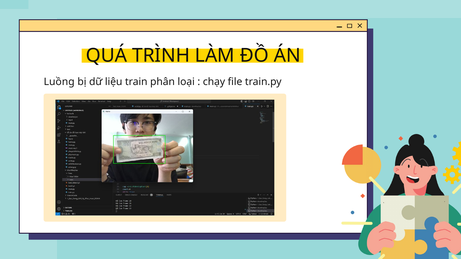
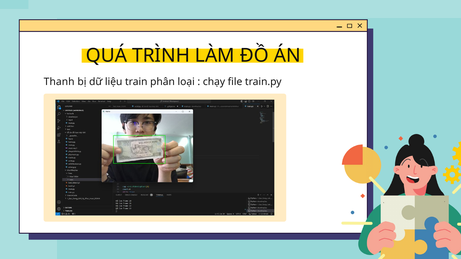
Luồng: Luồng -> Thanh (59, 82)
